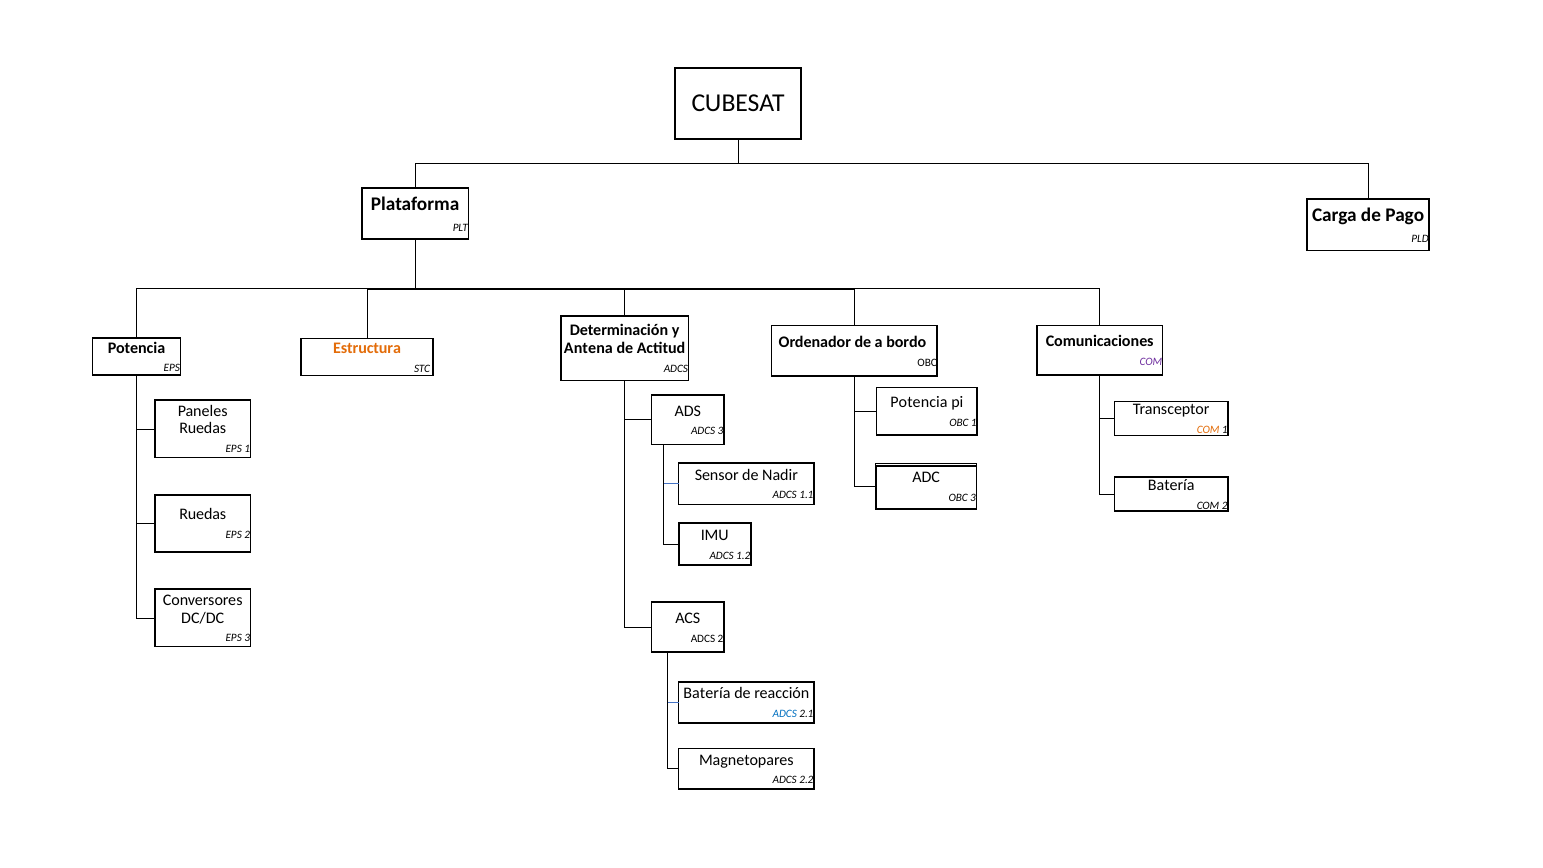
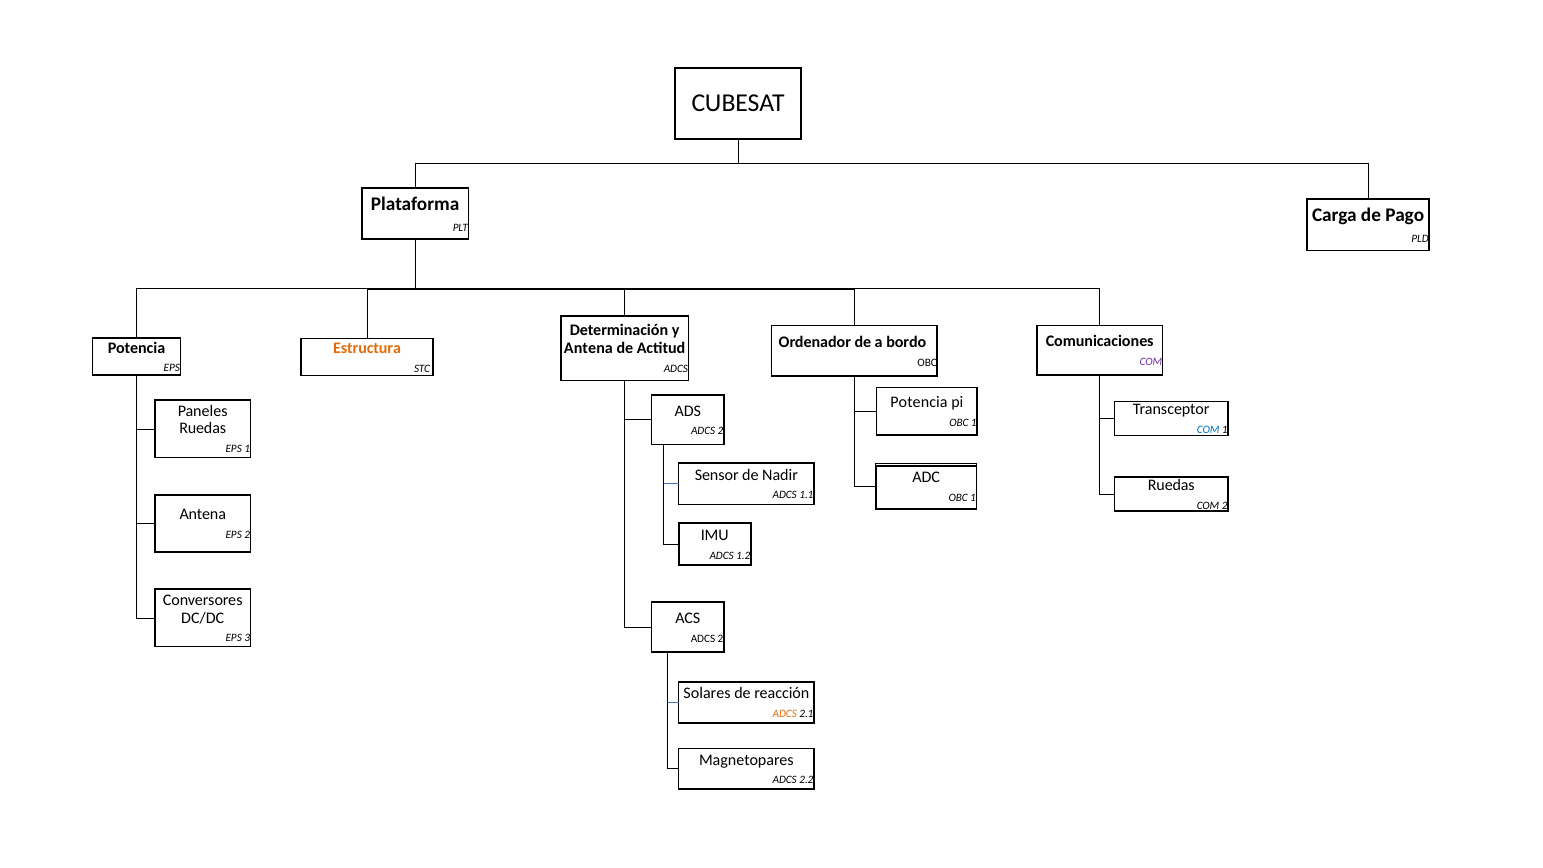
COM colour: orange -> blue (1208, 430)
3: 3 -> 2 (720, 431)
Batería: Batería -> Ruedas (1171, 485)
3: 3 -> 1 (973, 498)
Ruedas: Ruedas -> Antena (203, 514)
Batería: Batería -> Solares (707, 693)
ADCS colour: blue -> orange (785, 714)
